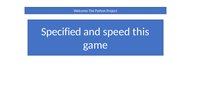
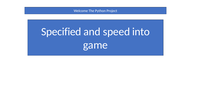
this: this -> into (141, 32)
